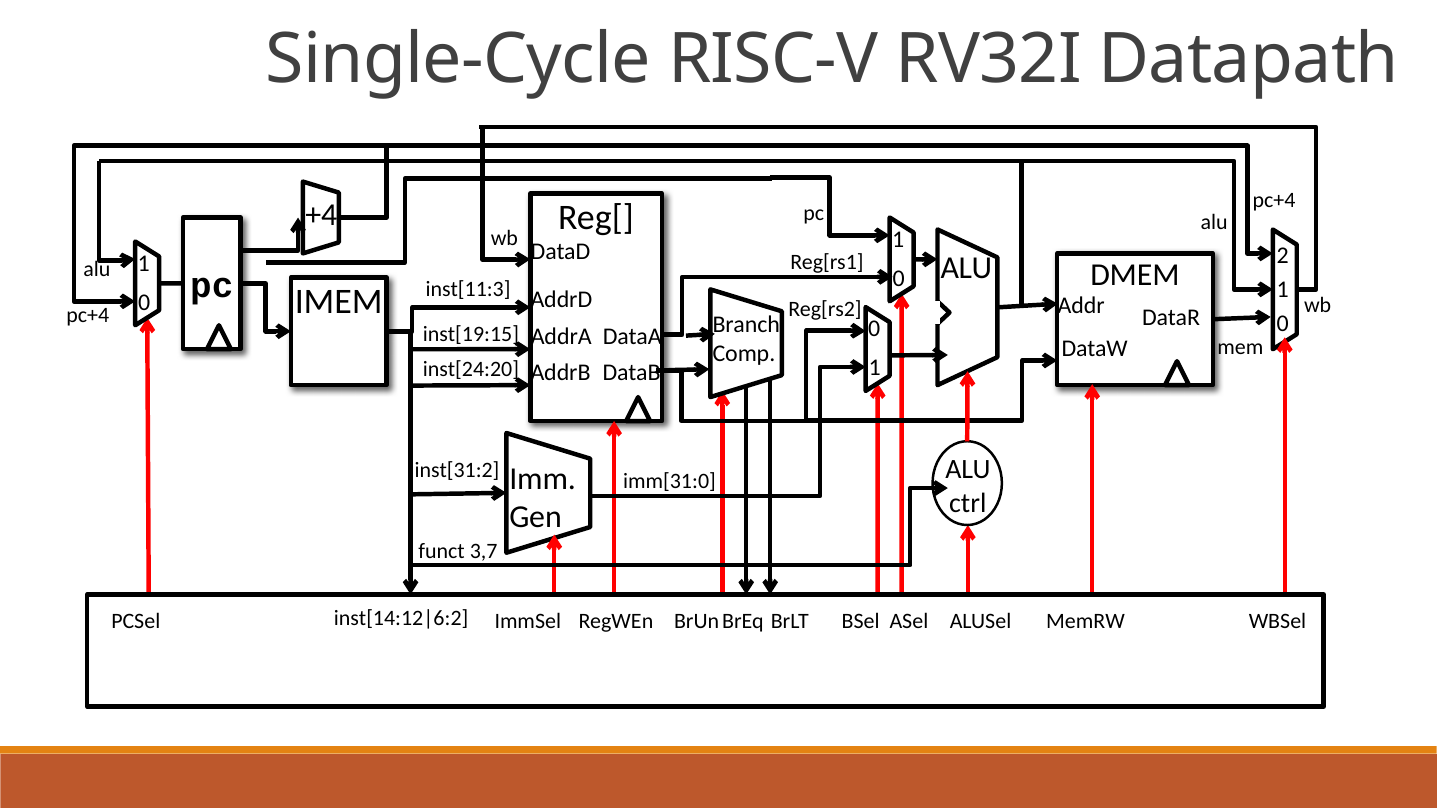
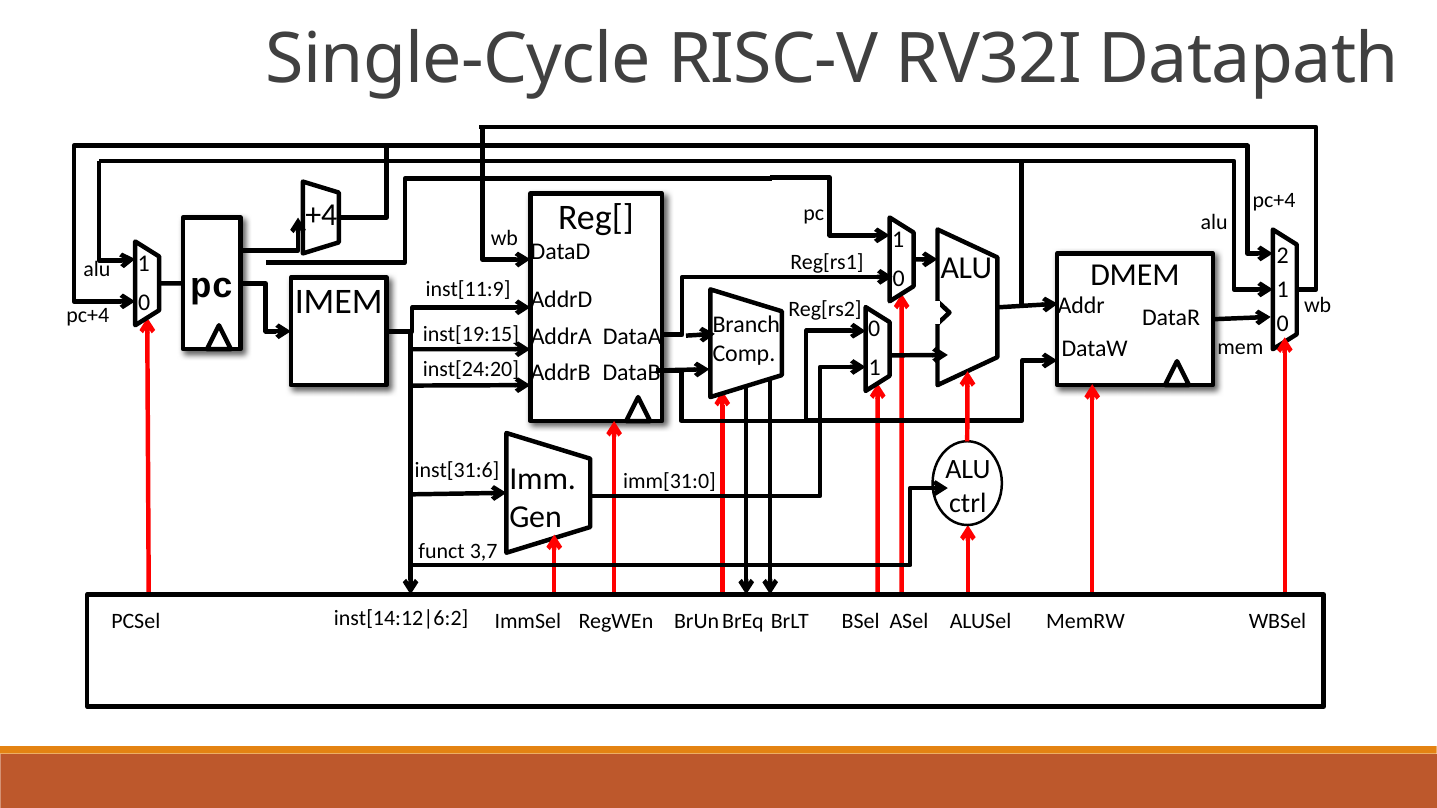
inst[11:3: inst[11:3 -> inst[11:9 (468, 290)
inst[31:2: inst[31:2 -> inst[31:6 (457, 470)
